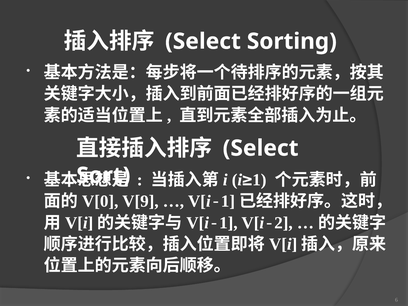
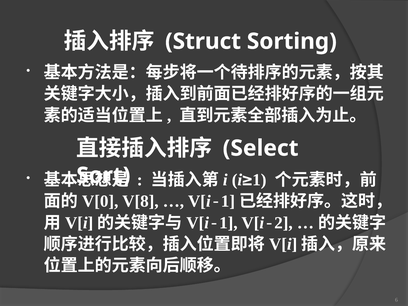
Select: Select -> Struct (203, 41)
V[9: V[9 -> V[8 (140, 201)
